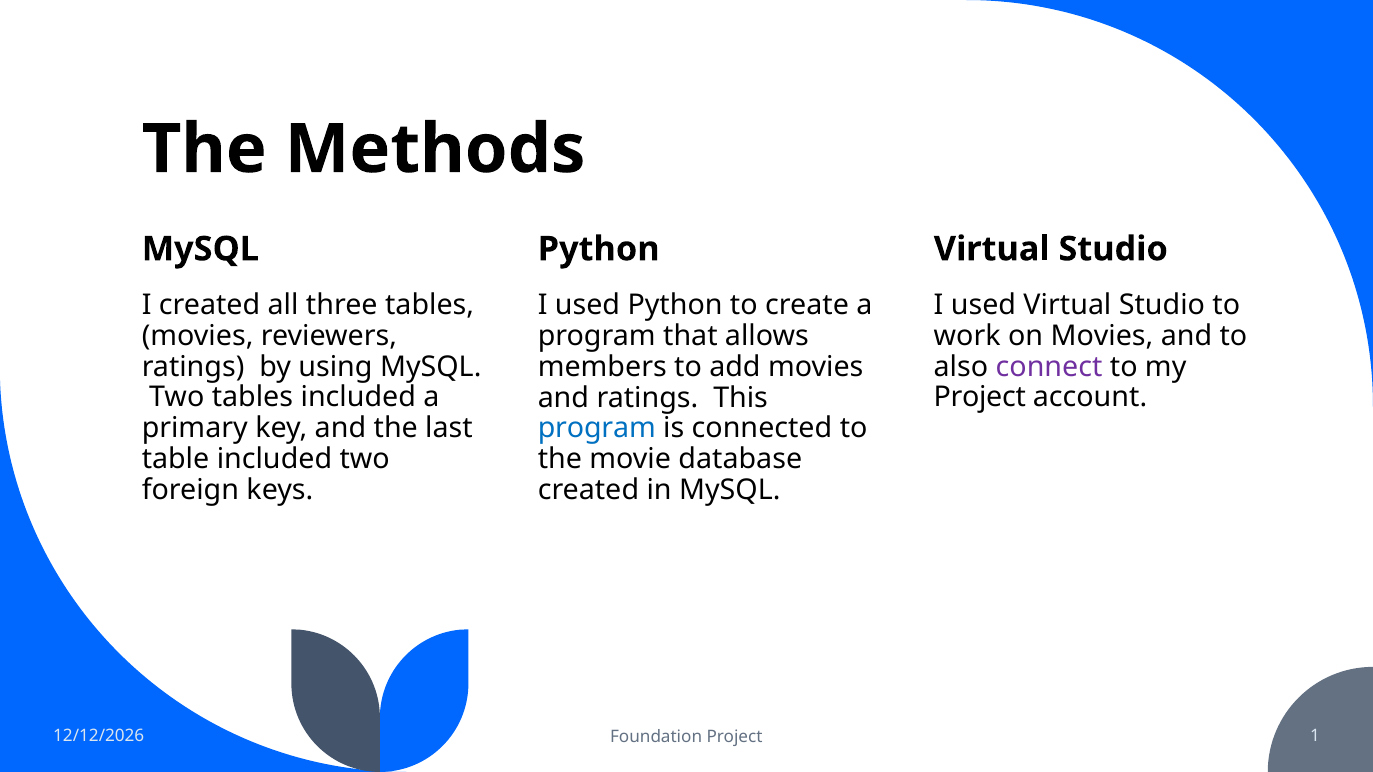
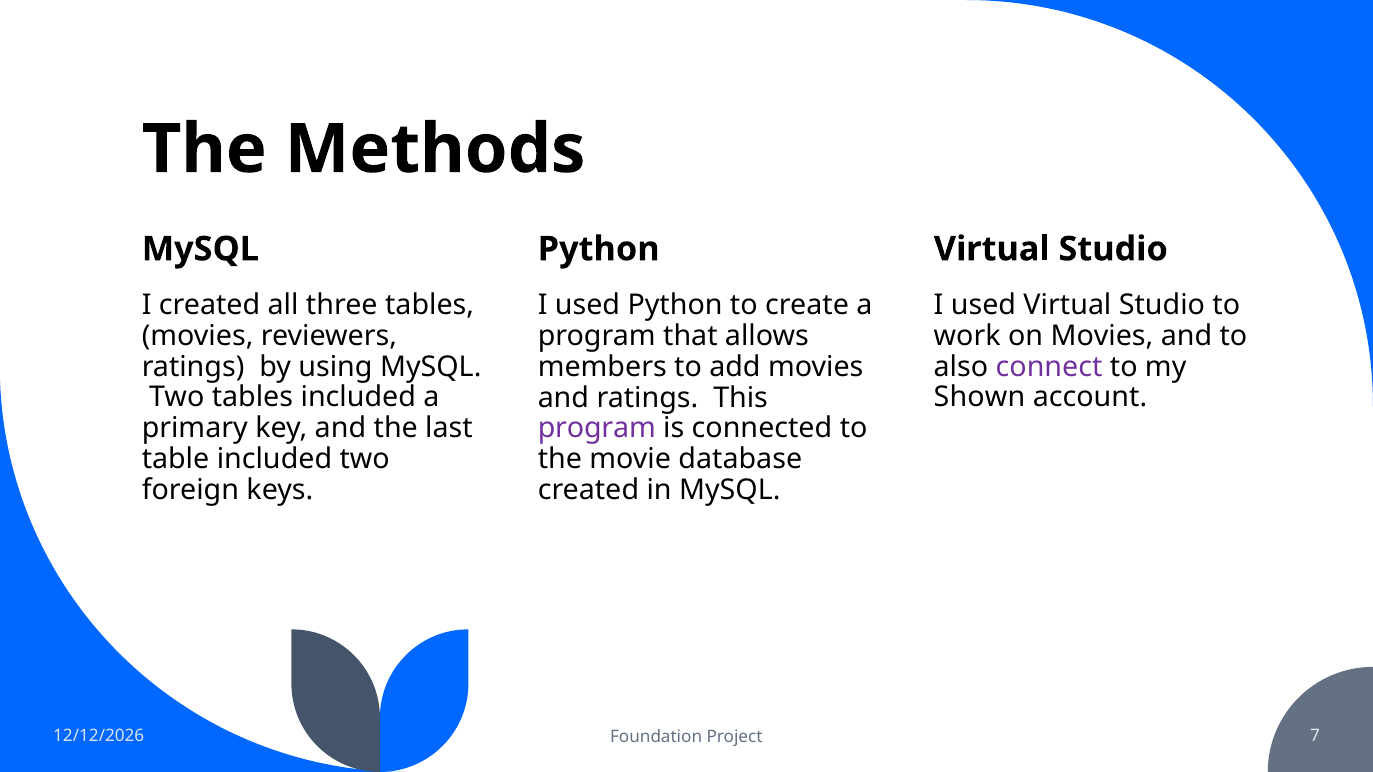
Project: Project -> Shown (979, 398)
program colour: blue -> purple (597, 429)
1: 1 -> 7 (1315, 736)
